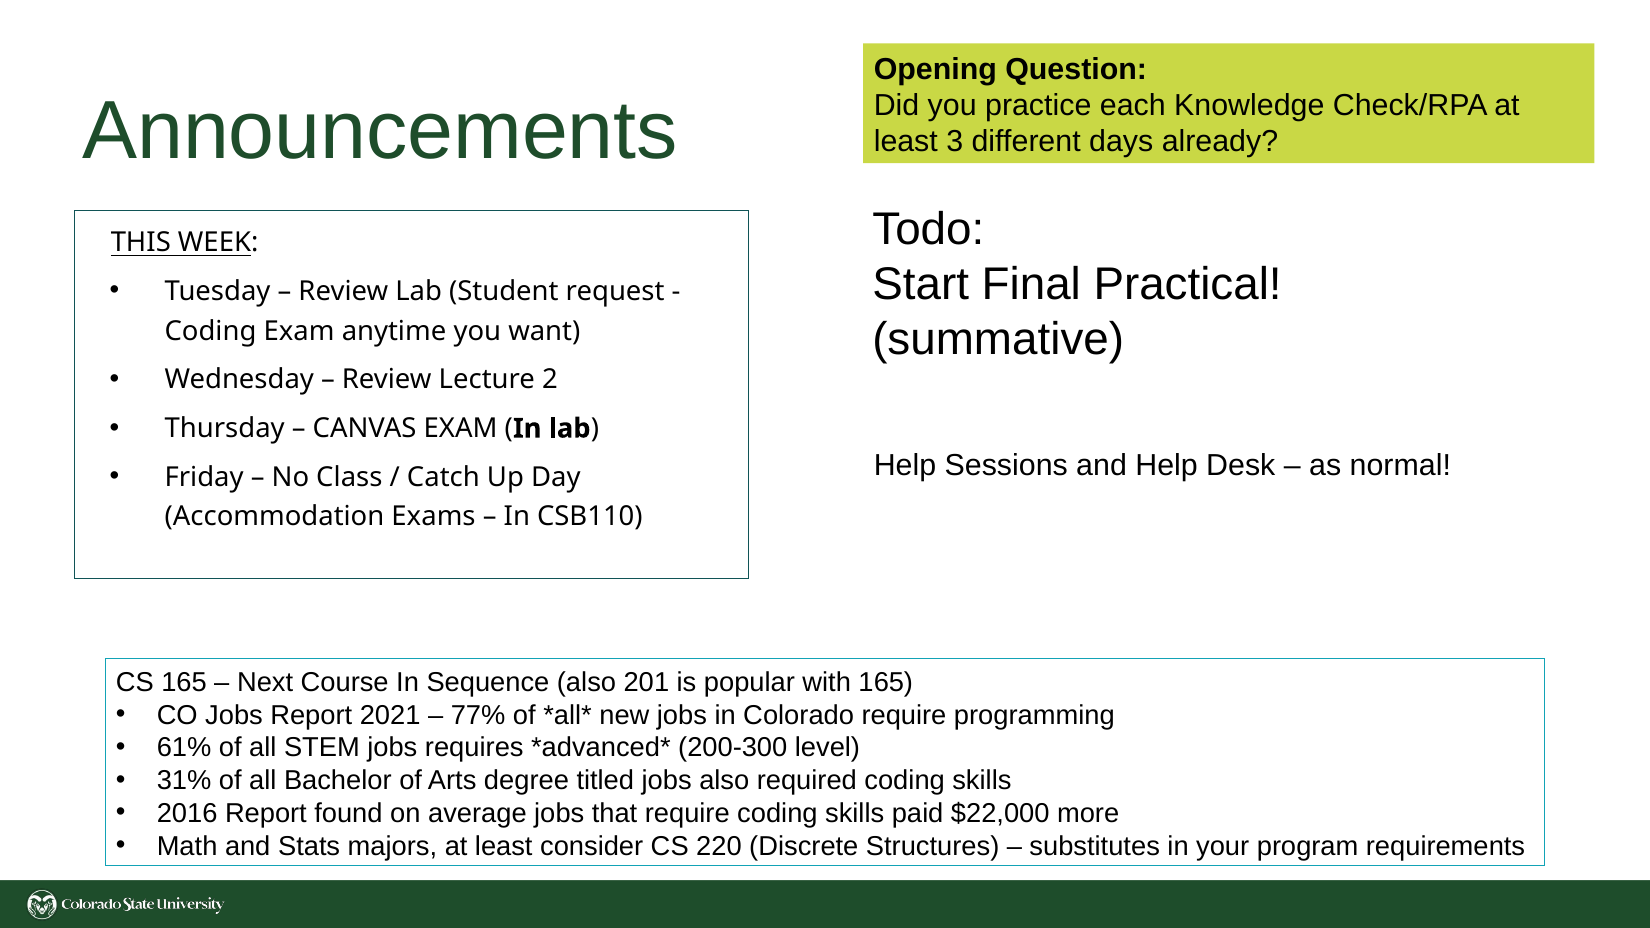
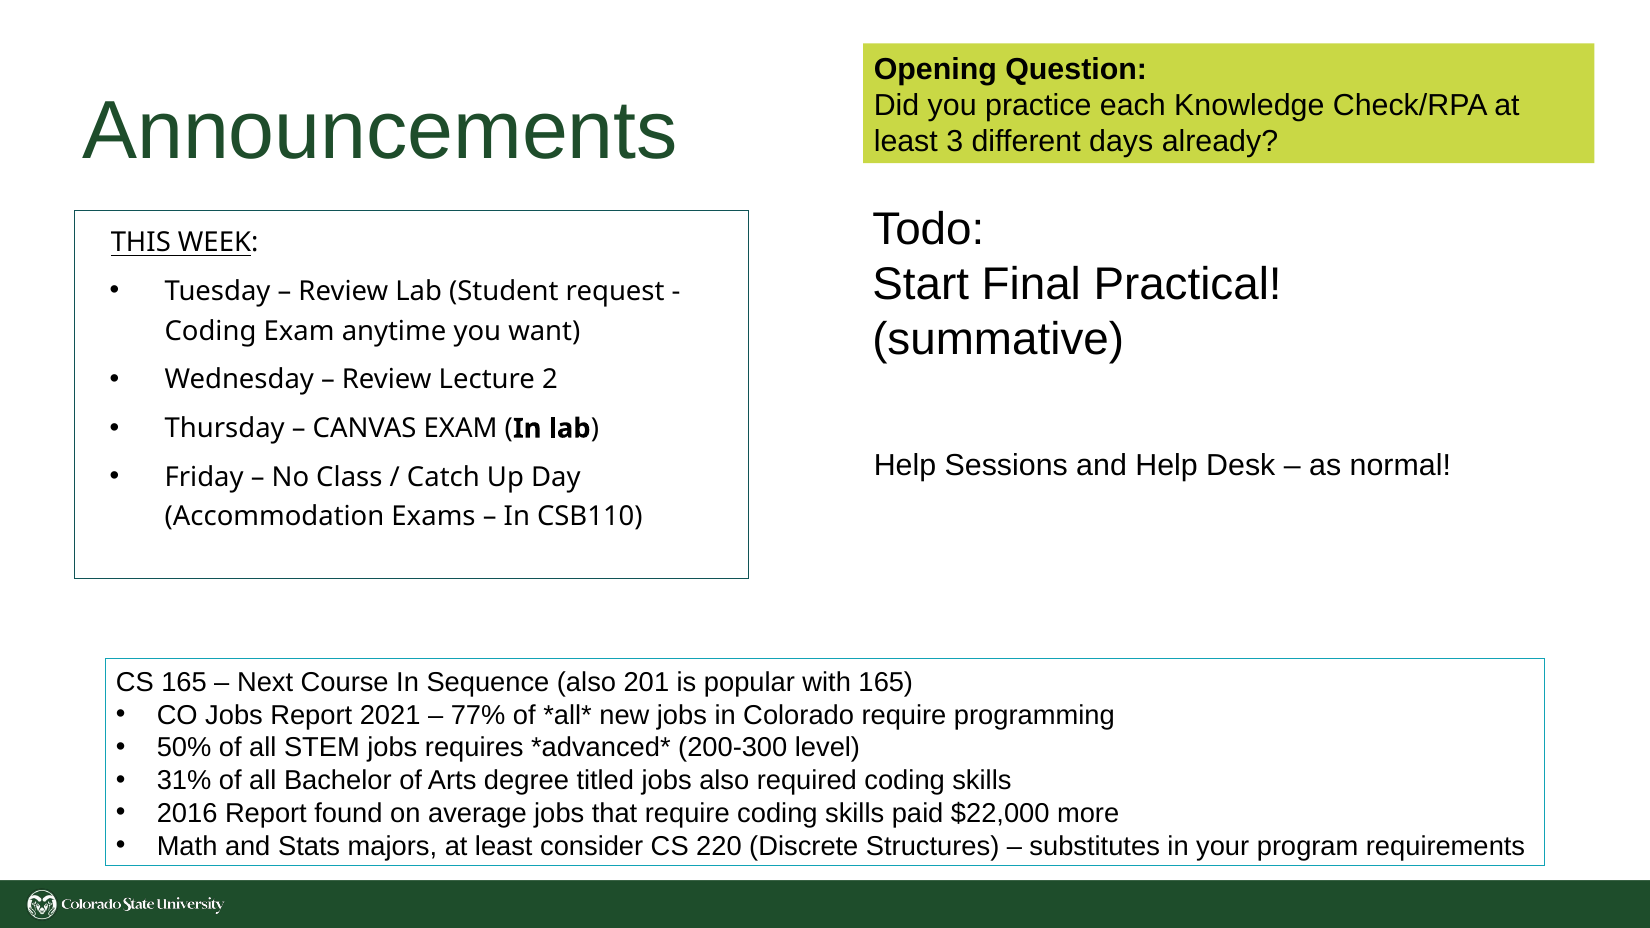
61%: 61% -> 50% (184, 748)
